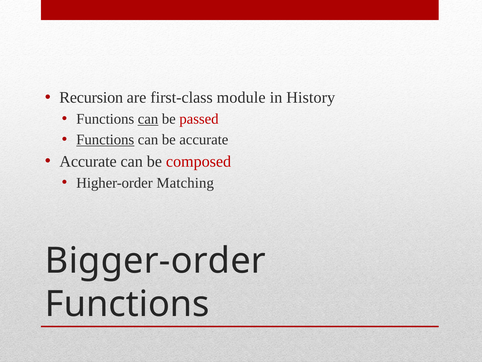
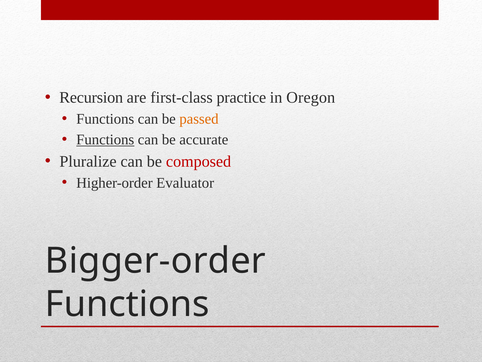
module: module -> practice (241, 98)
History: History -> Oregon (311, 98)
can underline: present -> none (148, 119)
passed colour: red -> orange (199, 119)
Accurate: Accurate -> Pluralize (88, 161)
Matching: Matching -> Evaluator (185, 183)
